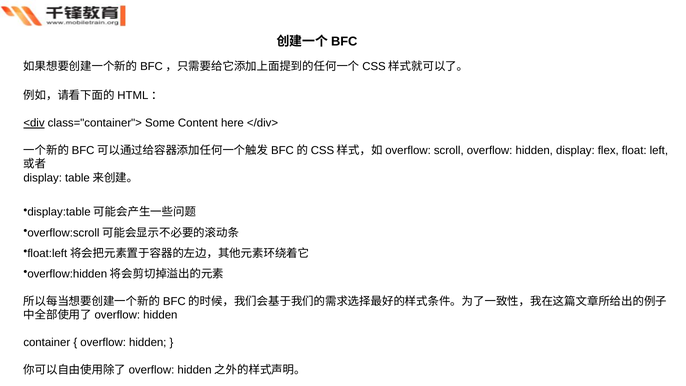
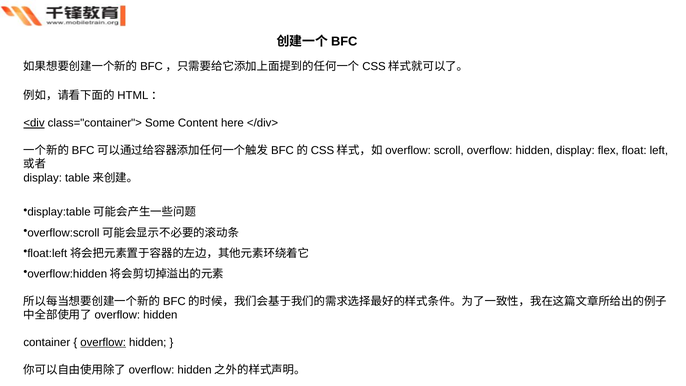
overflow underline: none -> present (103, 342)
